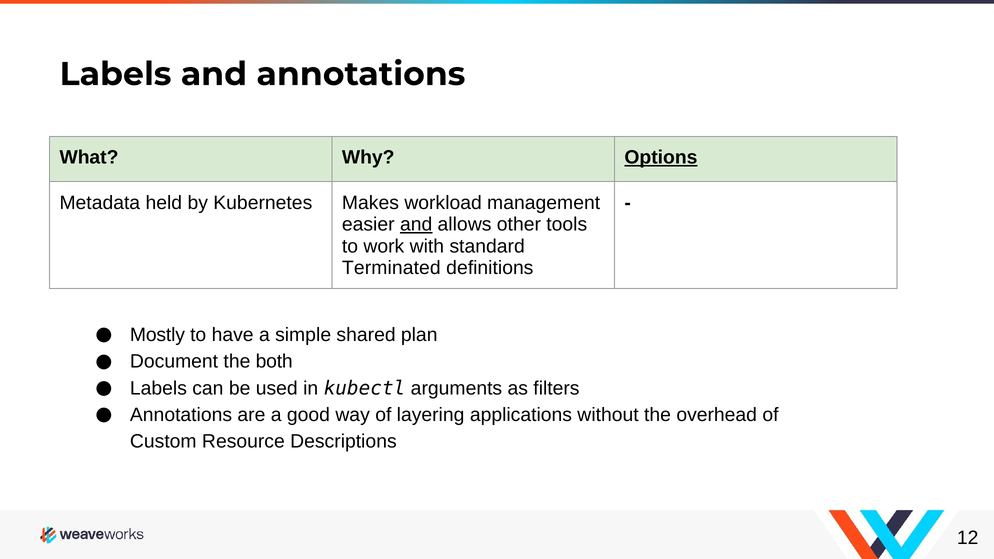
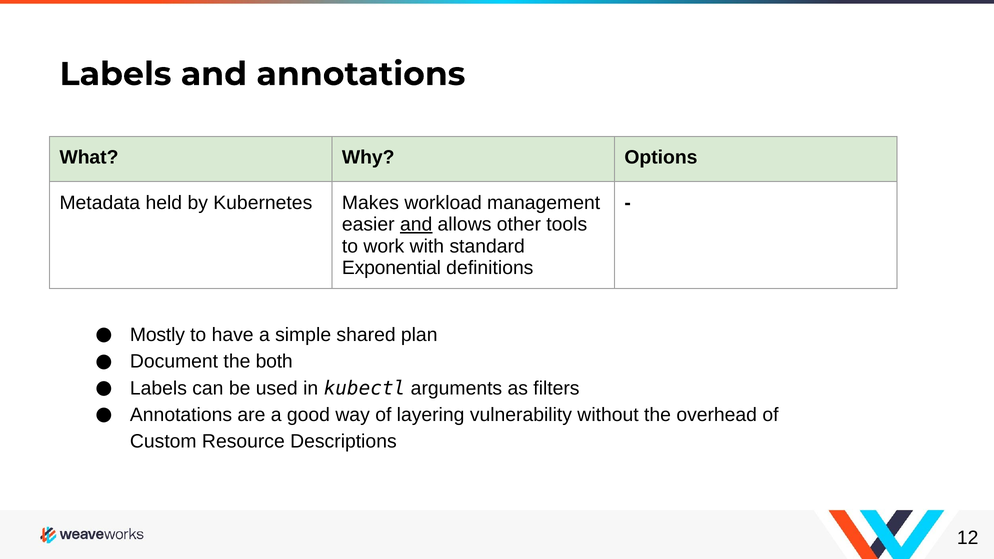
Options underline: present -> none (661, 158)
Terminated: Terminated -> Exponential (392, 268)
applications: applications -> vulnerability (521, 415)
